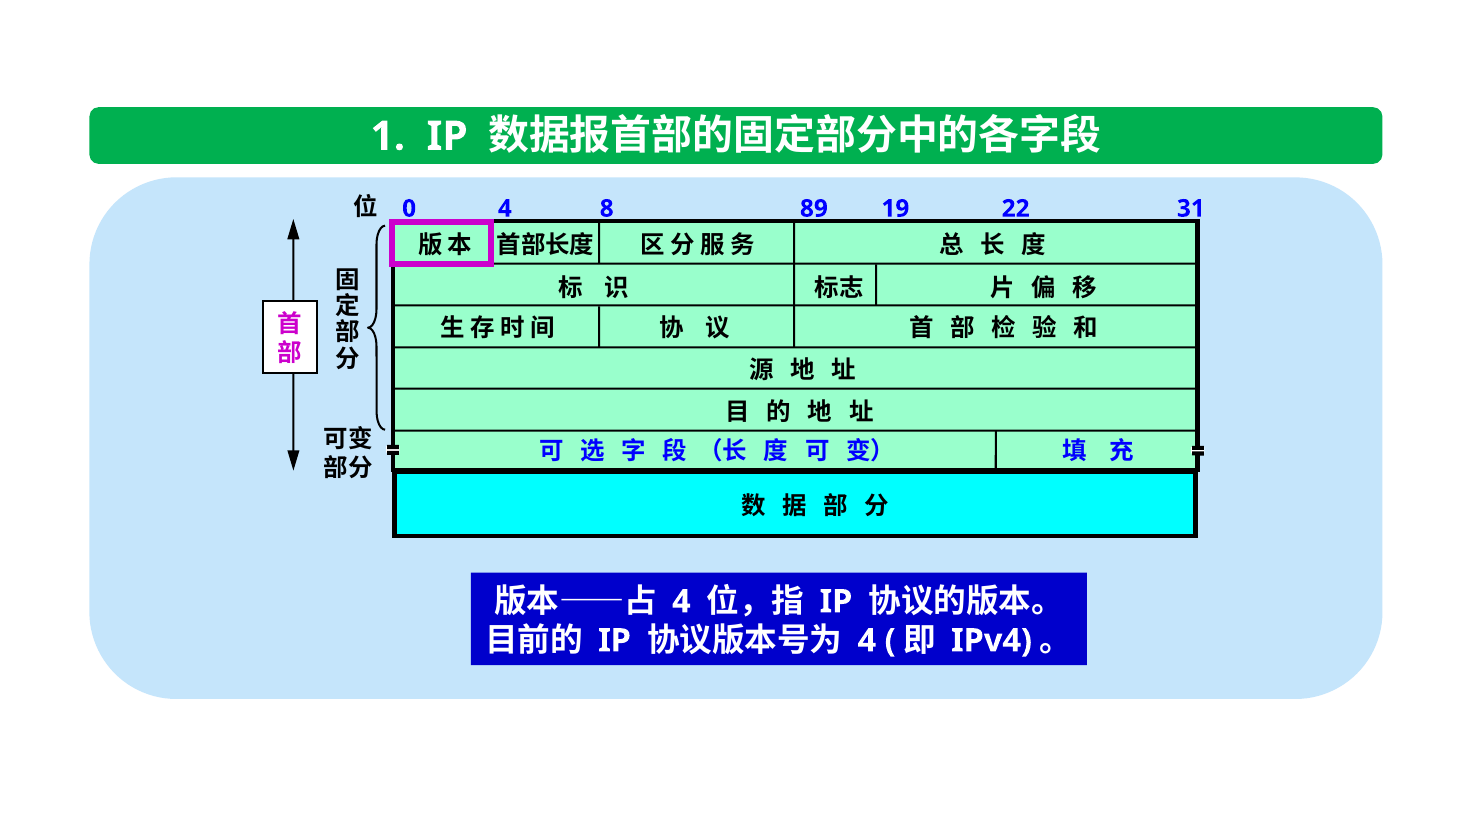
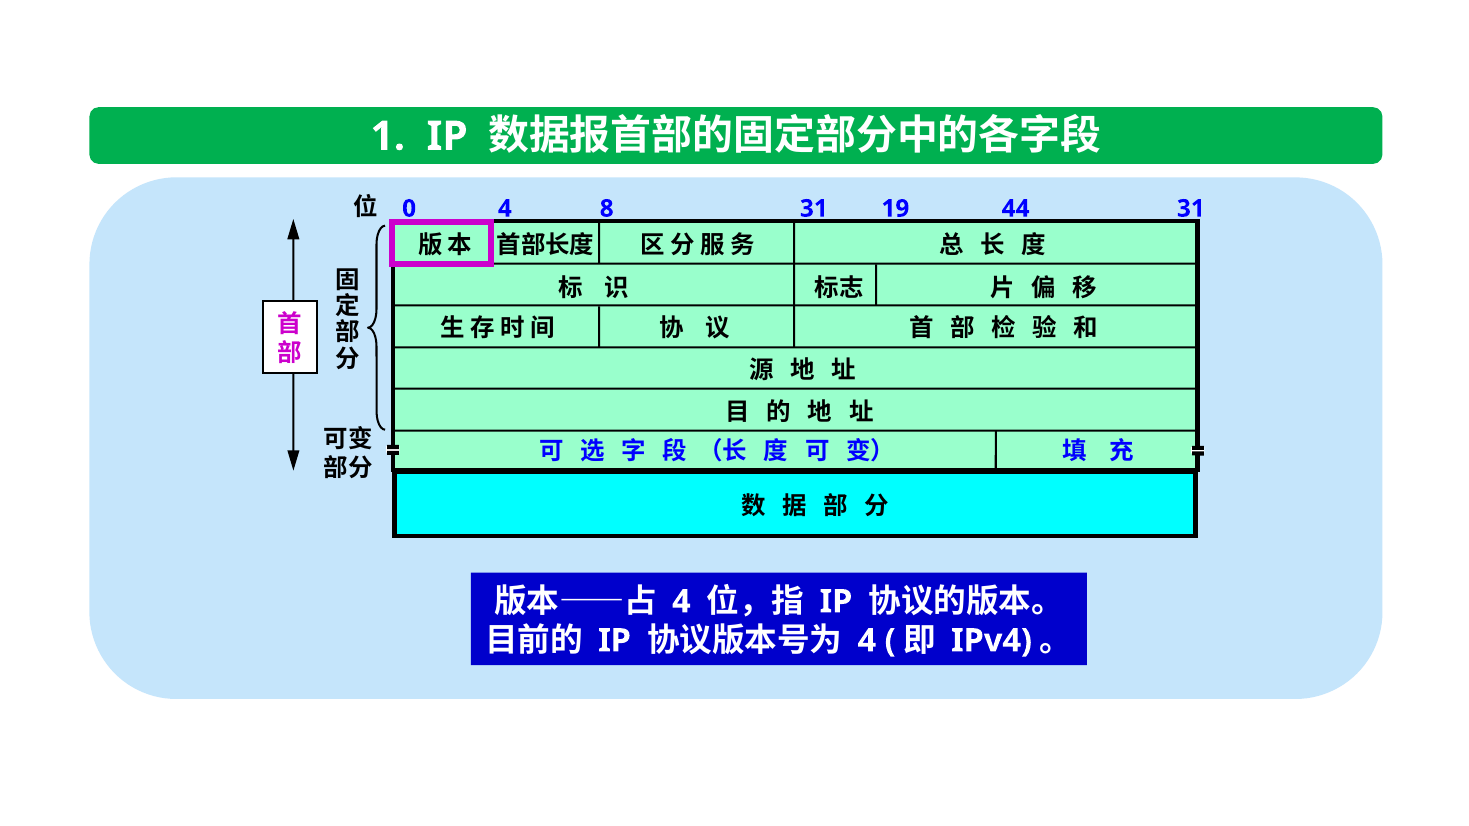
8 89: 89 -> 31 (814, 209)
22: 22 -> 44 (1016, 209)
